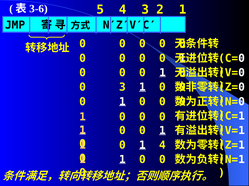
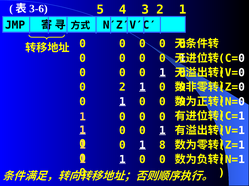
0 3: 3 -> 2 (122, 87)
1 4: 4 -> 8 (162, 146)
